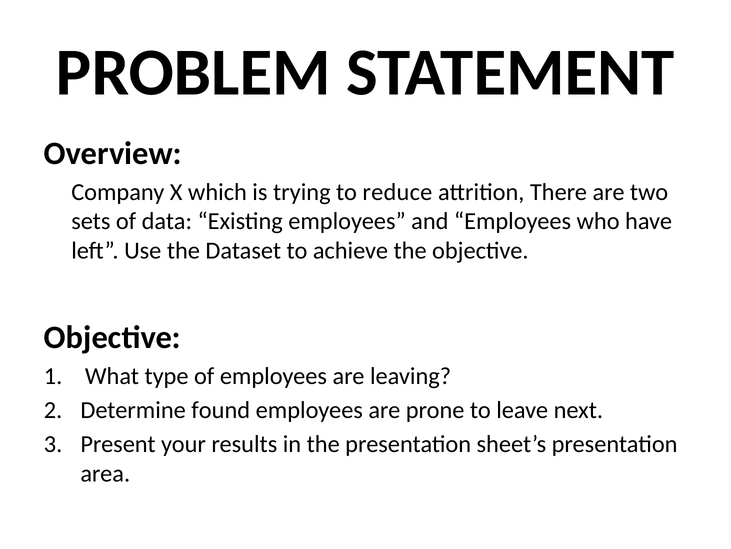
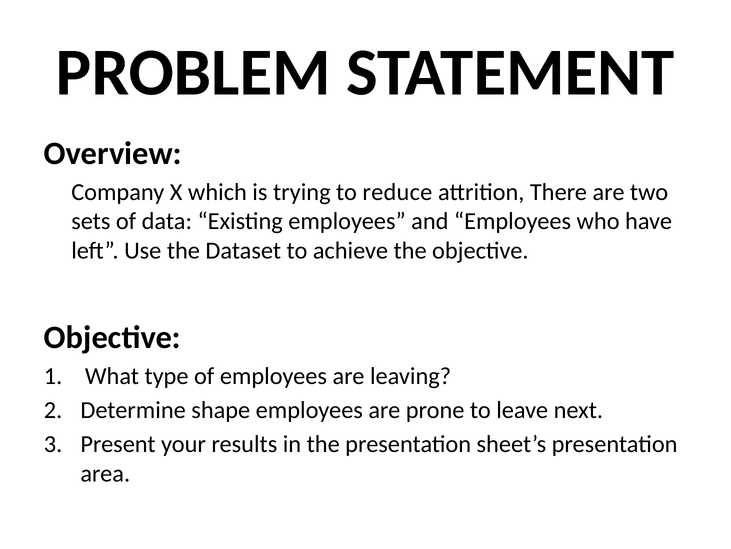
found: found -> shape (221, 410)
